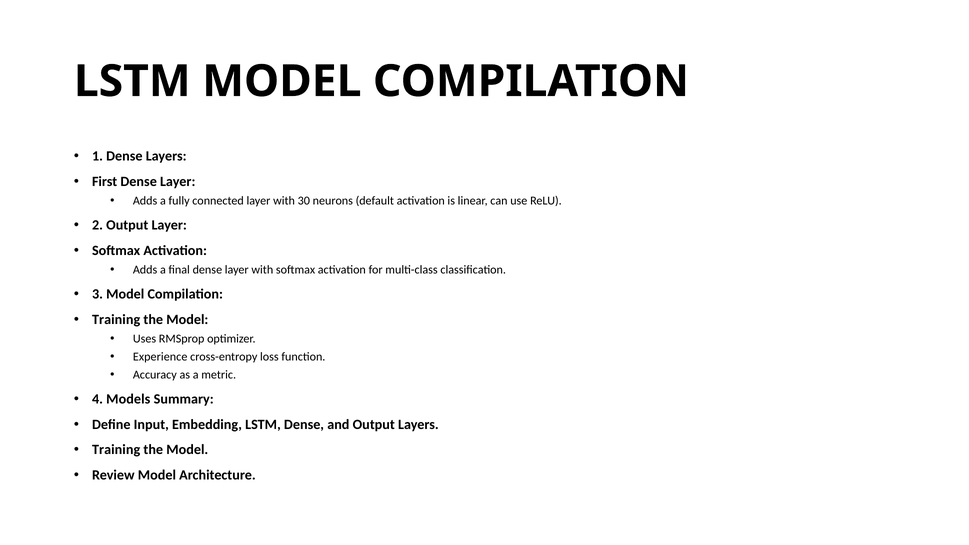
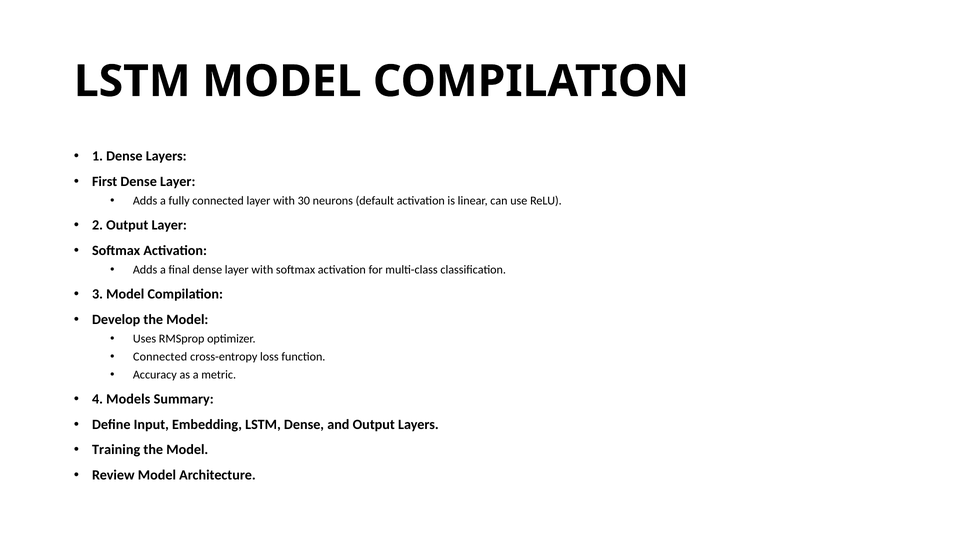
Training: Training -> Develop (116, 319)
Experience: Experience -> Connected (160, 357)
